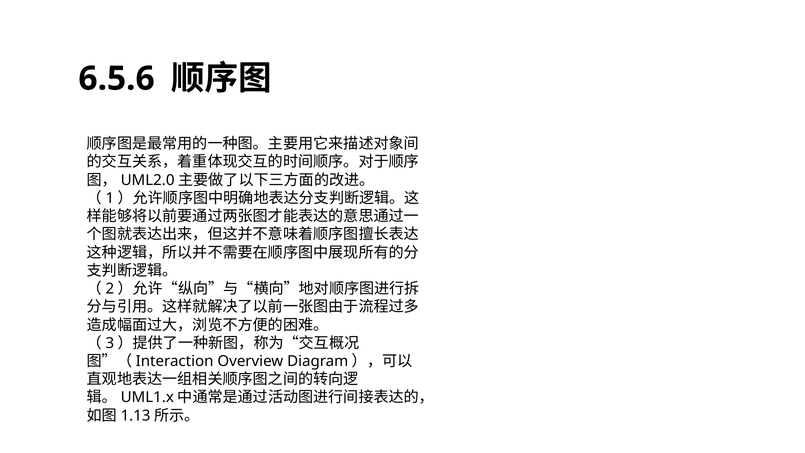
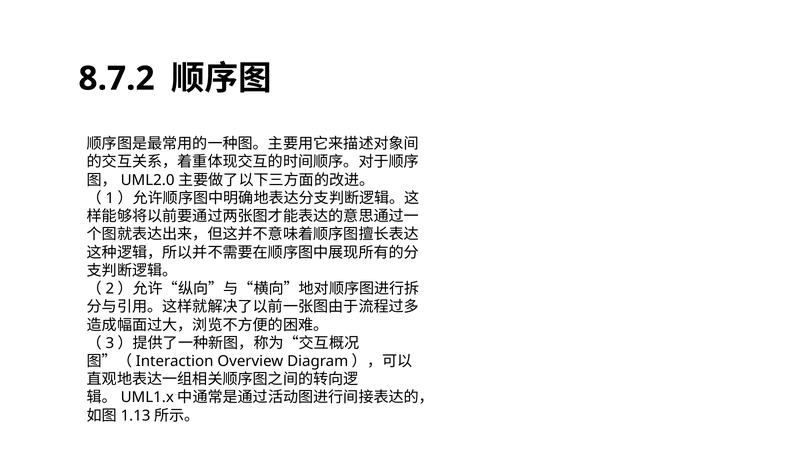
6.5.6: 6.5.6 -> 8.7.2 (117, 79)
